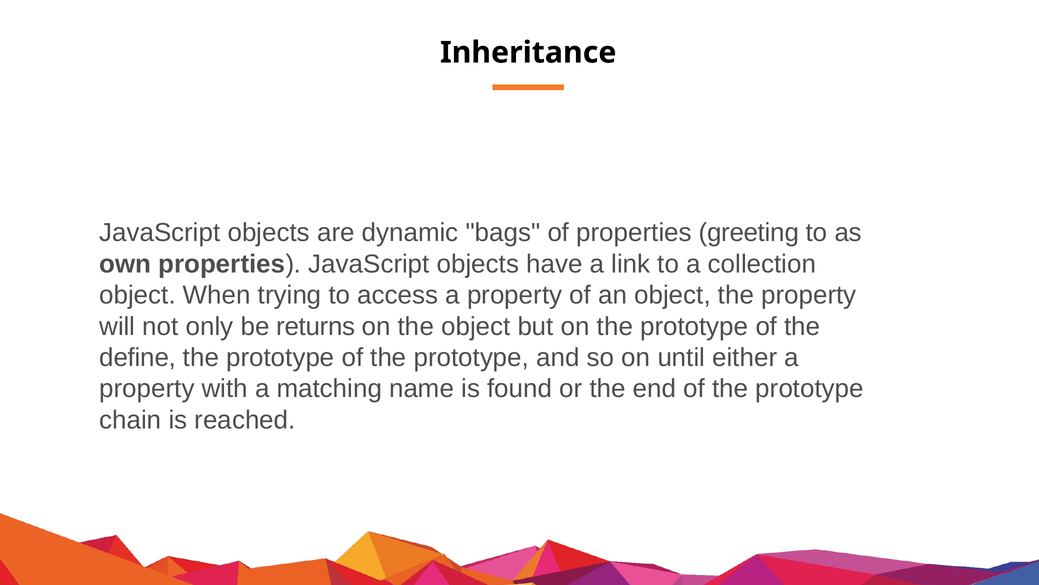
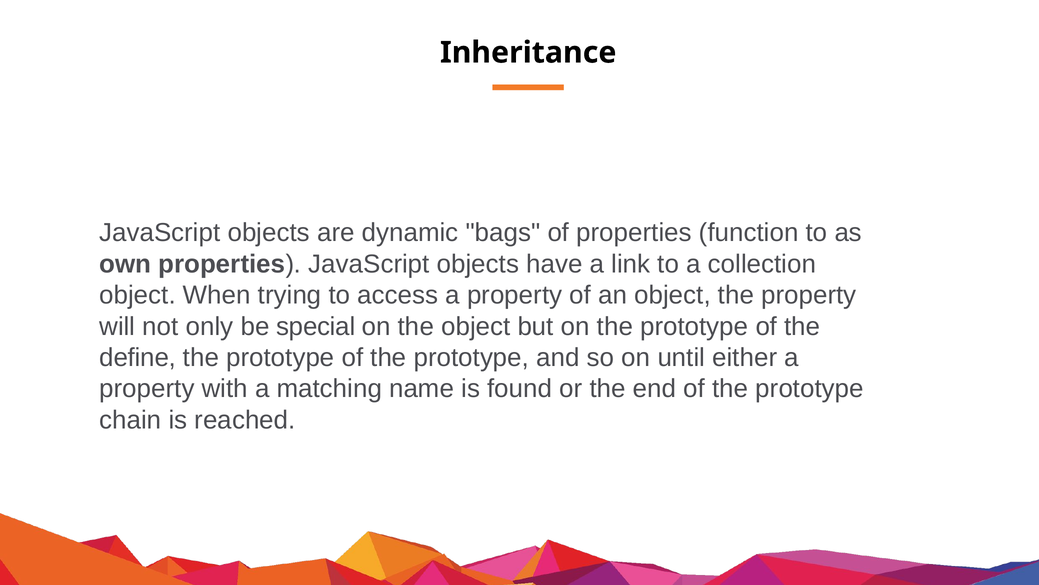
greeting: greeting -> function (749, 233)
returns: returns -> special (316, 326)
